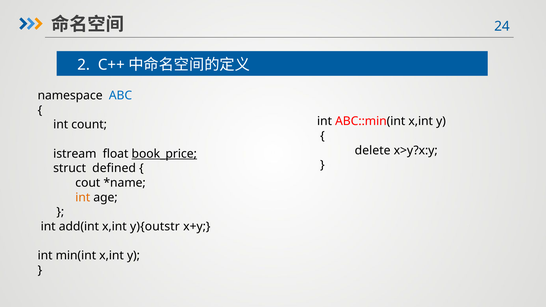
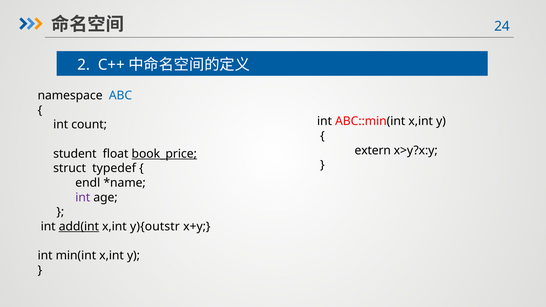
delete: delete -> extern (373, 150)
istream: istream -> student (75, 154)
defined: defined -> typedef (114, 168)
cout: cout -> endl (88, 183)
int colour: orange -> purple (83, 197)
add(int underline: none -> present (79, 227)
